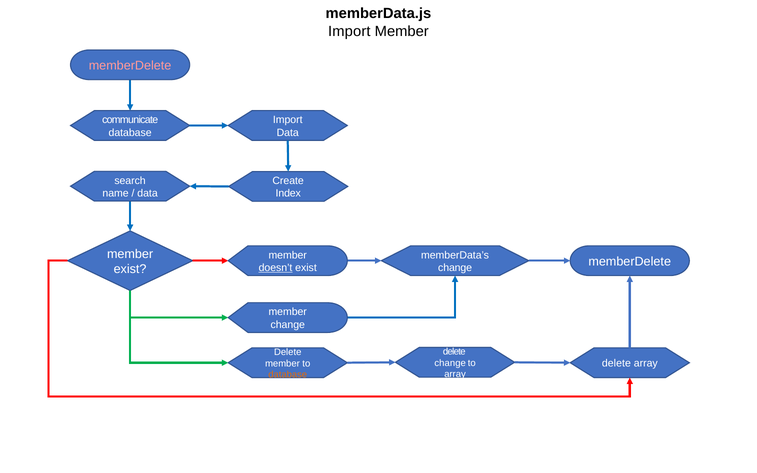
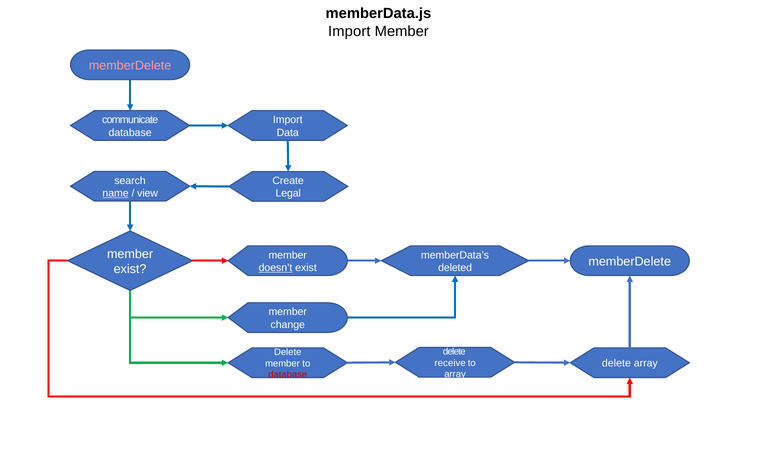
name underline: none -> present (116, 193)
data: data -> view (148, 193)
Index: Index -> Legal (288, 194)
change: change -> deleted (455, 268)
change: change -> receive (450, 363)
database colour: orange -> red (288, 375)
